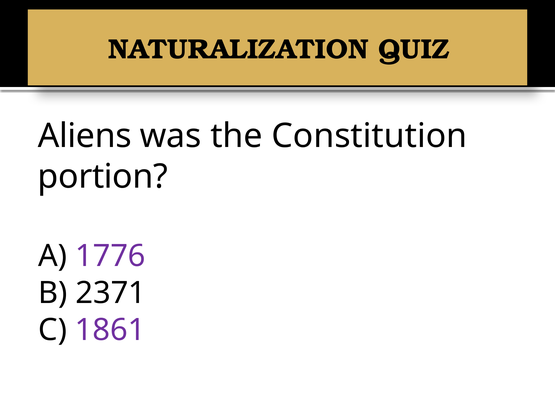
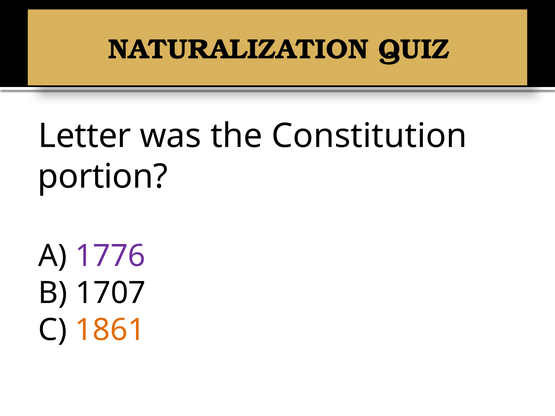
Aliens: Aliens -> Letter (85, 136)
2371: 2371 -> 1707 (111, 293)
1861 colour: purple -> orange (110, 330)
